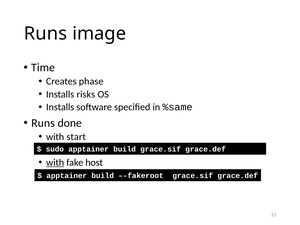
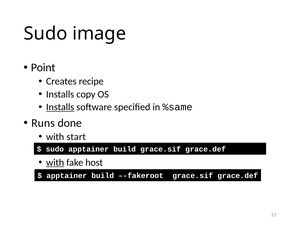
Runs: Runs -> Sudo (46, 34)
Time: Time -> Point (43, 68)
phase: phase -> recipe (91, 81)
risks: risks -> copy (86, 94)
Installs underline: none -> present (60, 107)
